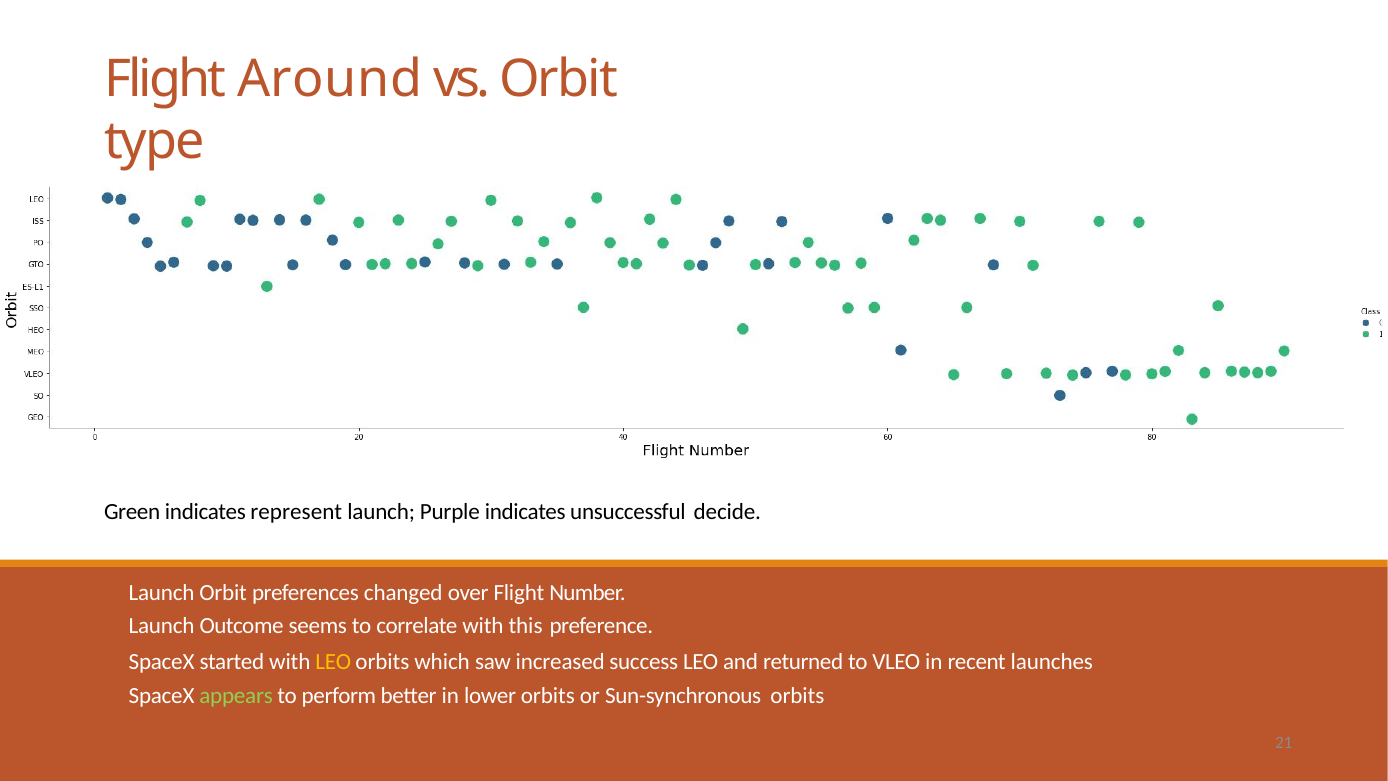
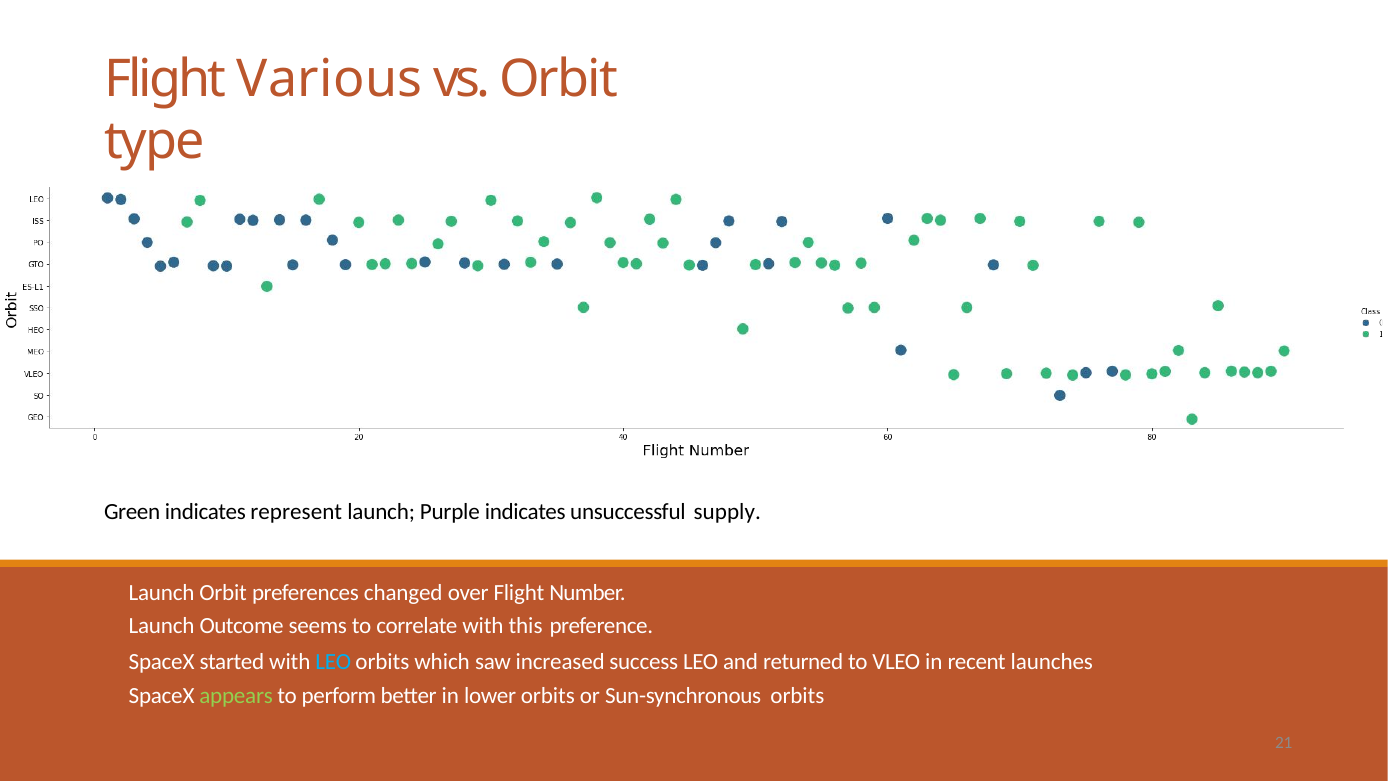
Around: Around -> Various (330, 79)
decide: decide -> supply (727, 512)
LEO colour: yellow -> light blue (333, 662)
